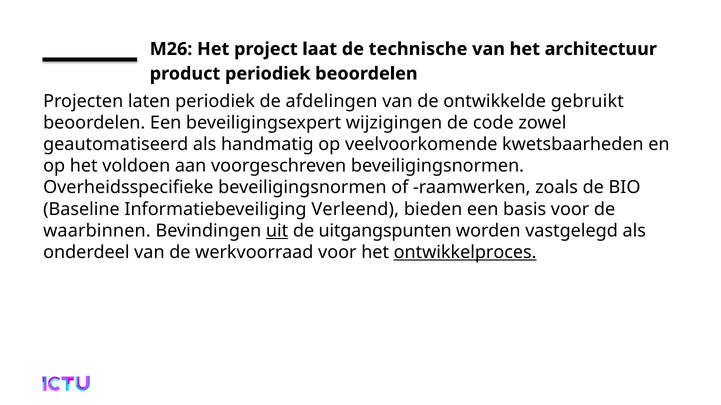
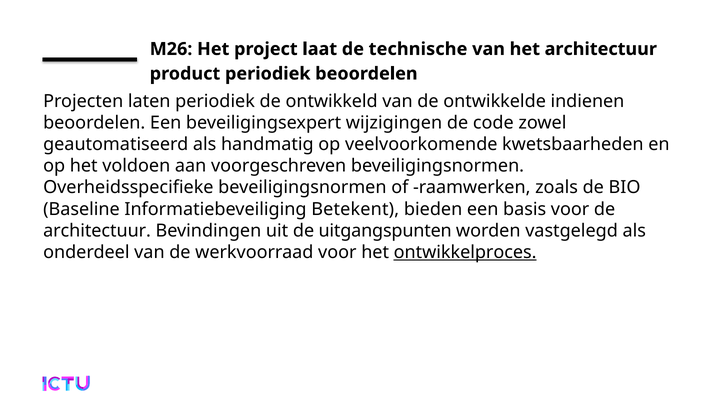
afdelingen: afdelingen -> ontwikkeld (332, 101)
gebruikt: gebruikt -> indienen (587, 101)
Verleend: Verleend -> Betekent (355, 209)
waarbinnen: waarbinnen -> architectuur (97, 231)
uit underline: present -> none (277, 231)
